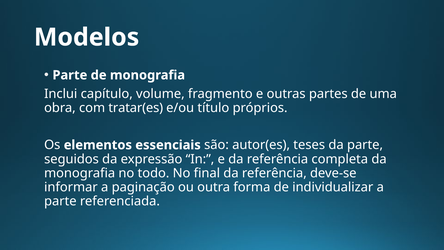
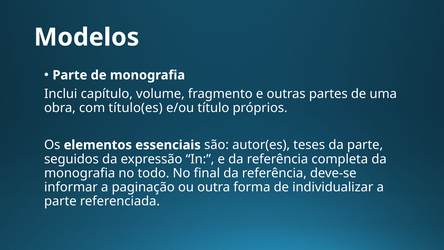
tratar(es: tratar(es -> título(es (136, 108)
